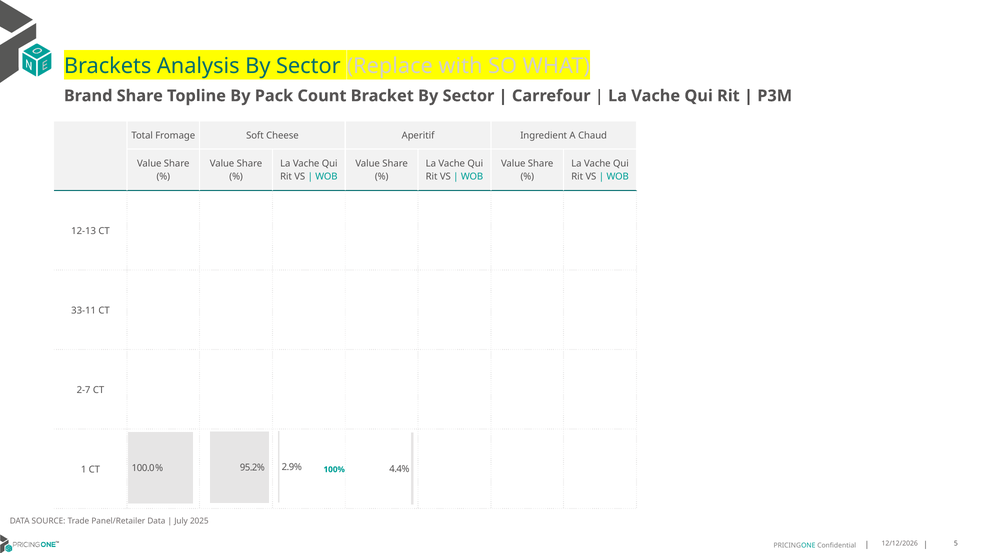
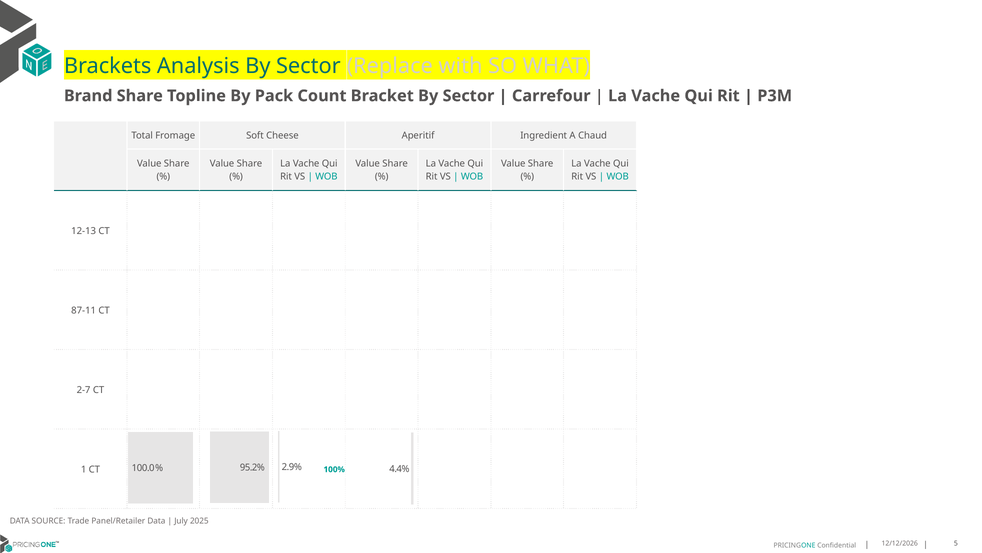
33-11: 33-11 -> 87-11 (84, 310)
